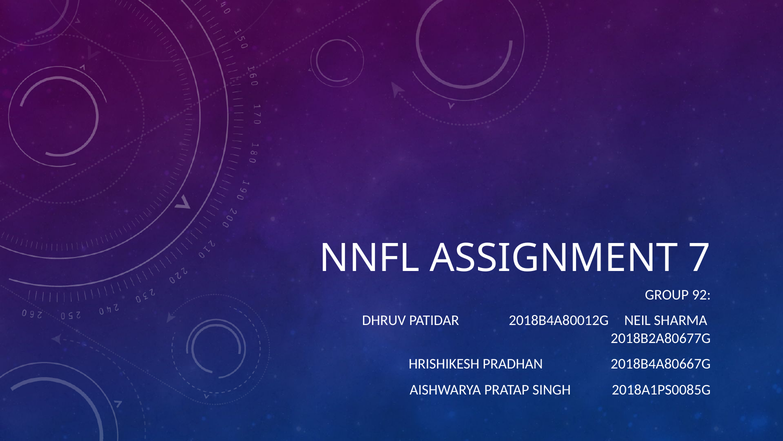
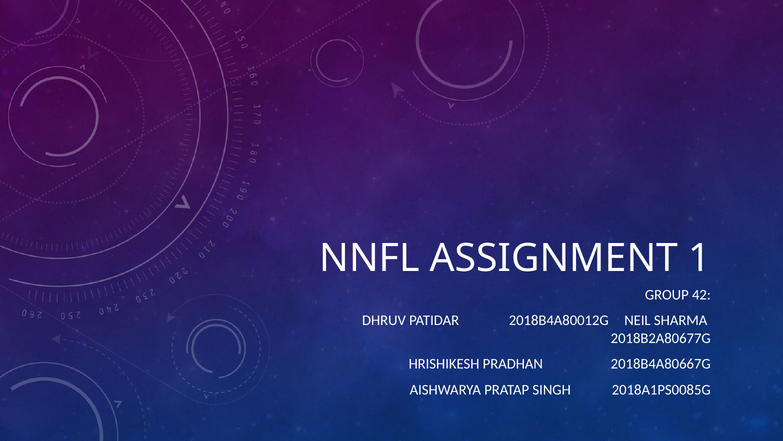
7: 7 -> 1 (699, 258)
92: 92 -> 42 (701, 294)
